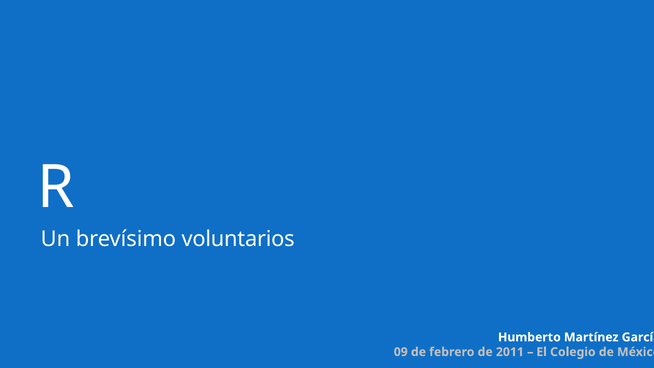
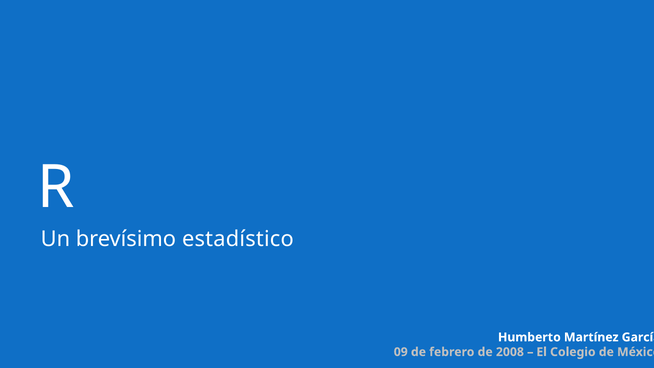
voluntarios: voluntarios -> estadístico (238, 239)
2011: 2011 -> 2008 (510, 352)
